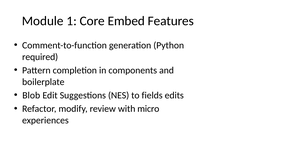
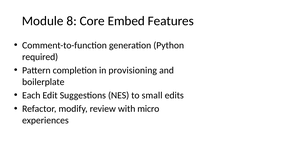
1: 1 -> 8 (72, 21)
components: components -> provisioning (133, 70)
Blob: Blob -> Each (31, 95)
fields: fields -> small (152, 95)
